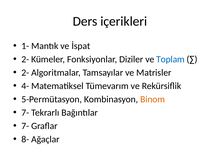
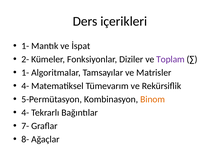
Toplam colour: blue -> purple (170, 59)
2-: 2- -> 1- (25, 73)
7-: 7- -> 4- (25, 113)
